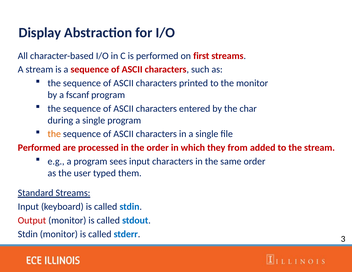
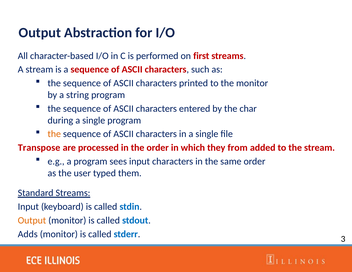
Display: Display -> Output (40, 33)
fscanf: fscanf -> string (78, 95)
Performed: Performed -> Transpose (39, 148)
Output colour: red -> orange (32, 220)
Stdin: Stdin -> Adds (28, 234)
